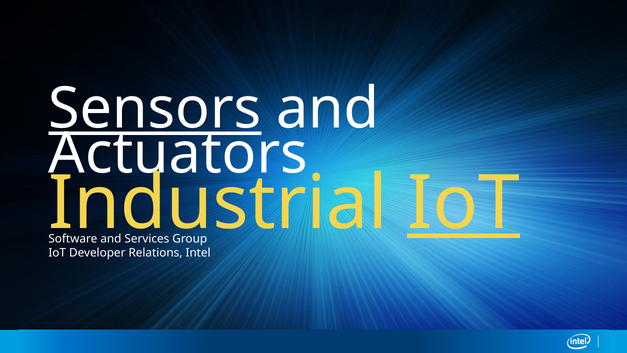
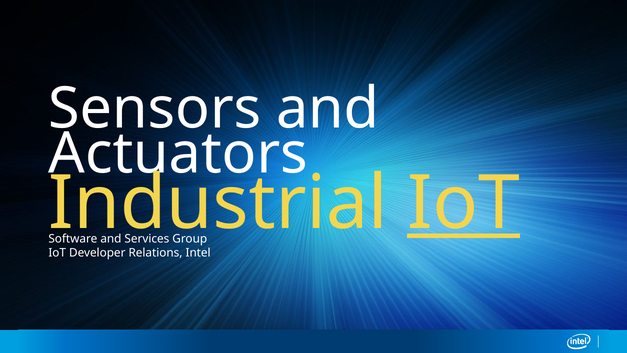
Sensors underline: present -> none (155, 109)
